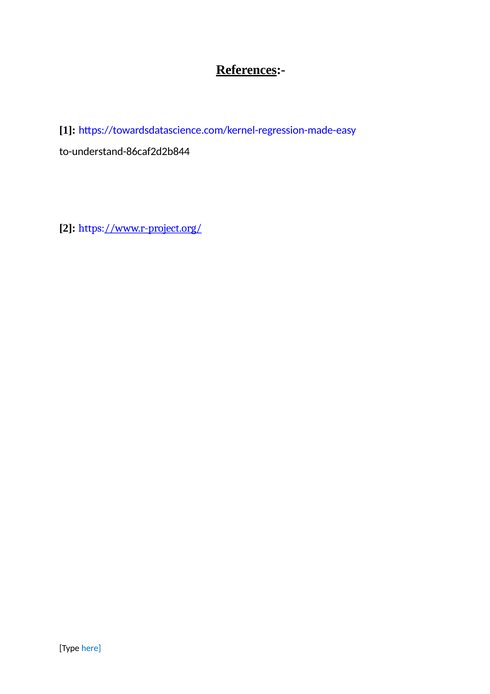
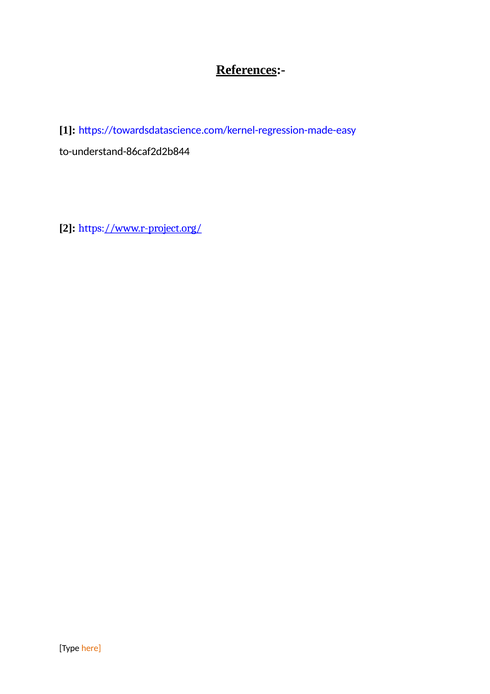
here colour: blue -> orange (91, 648)
